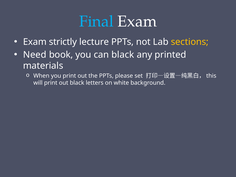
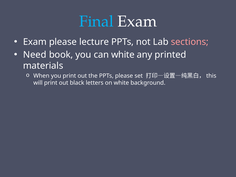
Exam strictly: strictly -> please (63, 42)
sections colour: yellow -> pink (190, 42)
can black: black -> white (123, 55)
